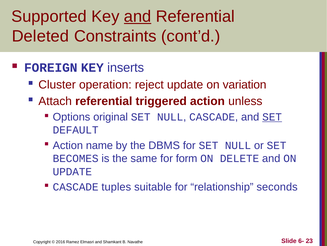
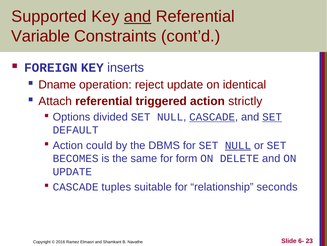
Deleted: Deleted -> Variable (41, 36)
Cluster: Cluster -> Dname (57, 84)
variation: variation -> identical (245, 84)
unless: unless -> strictly (245, 101)
original: original -> divided (111, 117)
CASCADE underline: none -> present (212, 117)
name: name -> could (99, 145)
NULL underline: none -> present (238, 145)
